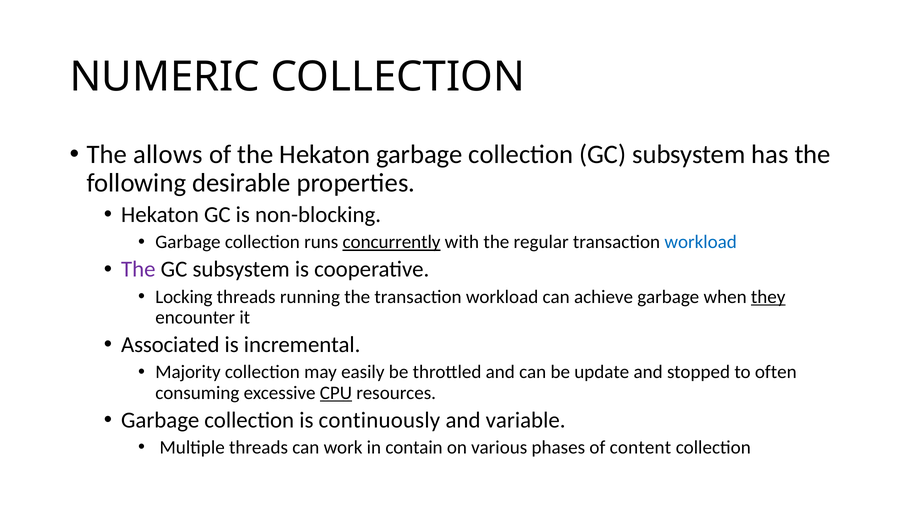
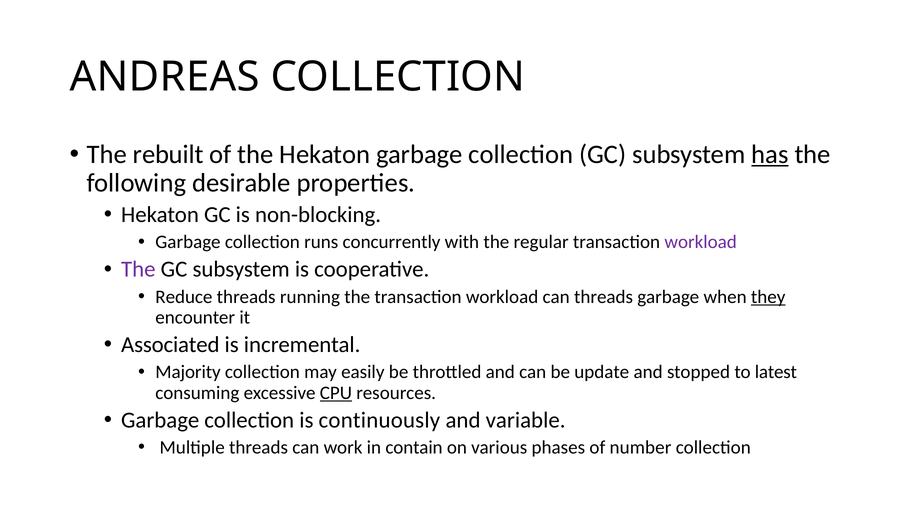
NUMERIC: NUMERIC -> ANDREAS (165, 77)
allows: allows -> rebuilt (168, 154)
has underline: none -> present (770, 154)
concurrently underline: present -> none (392, 242)
workload colour: blue -> purple (701, 242)
Locking: Locking -> Reduce (184, 297)
can achieve: achieve -> threads (604, 297)
often: often -> latest (776, 372)
content: content -> number (641, 448)
